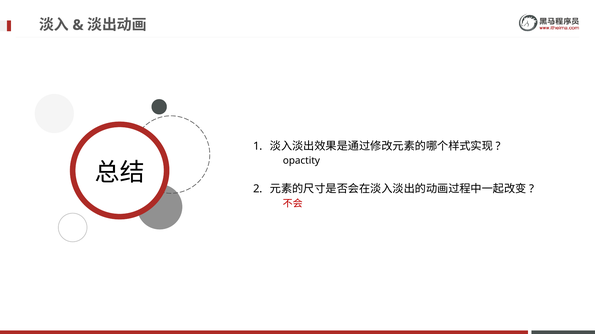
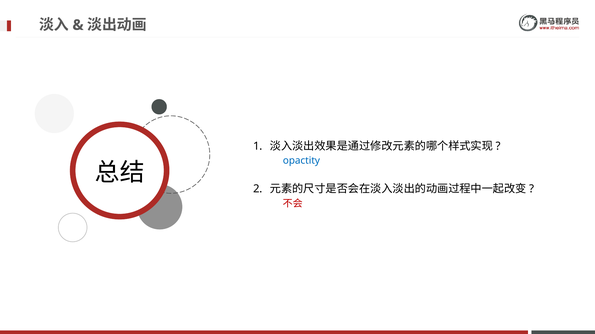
opactity colour: black -> blue (301, 161)
